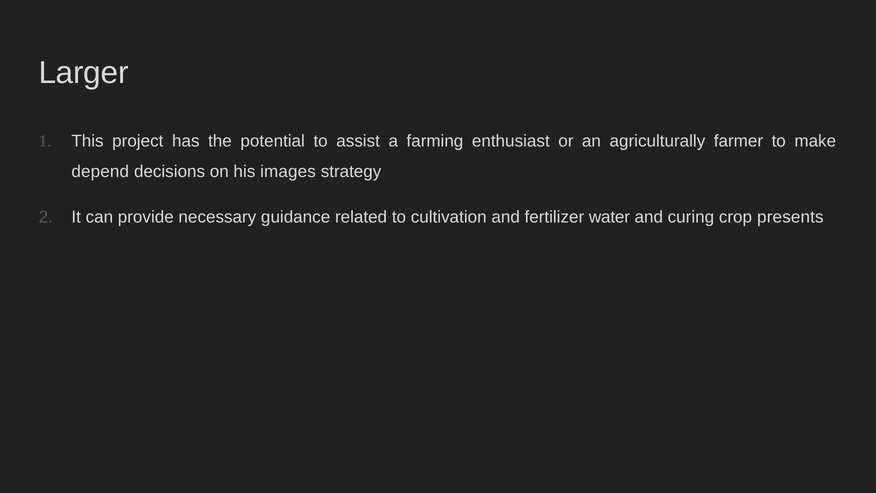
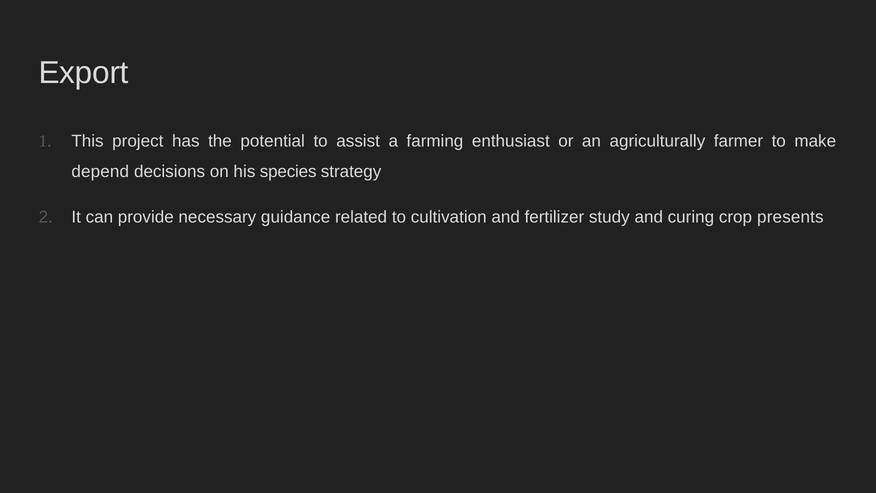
Larger: Larger -> Export (84, 73)
images: images -> species (288, 172)
water: water -> study (609, 217)
